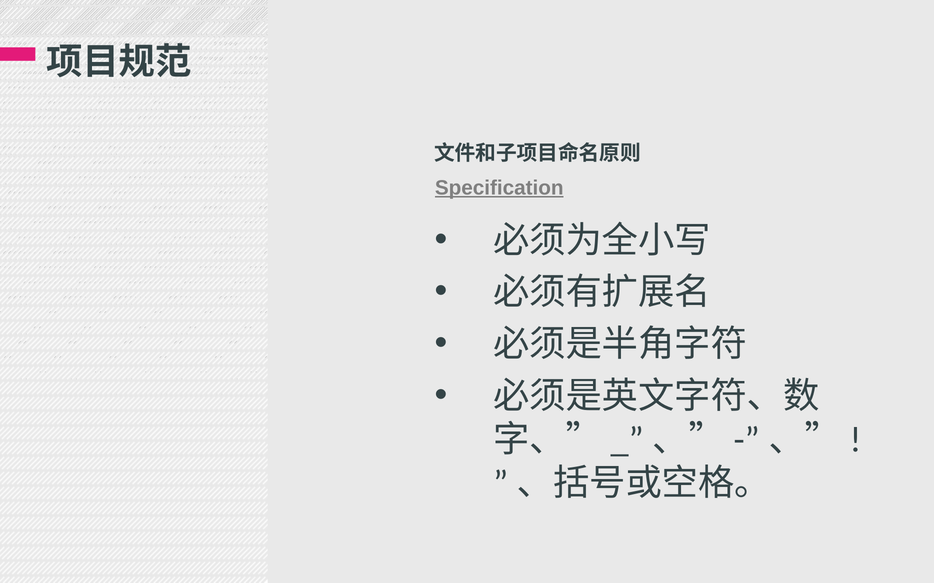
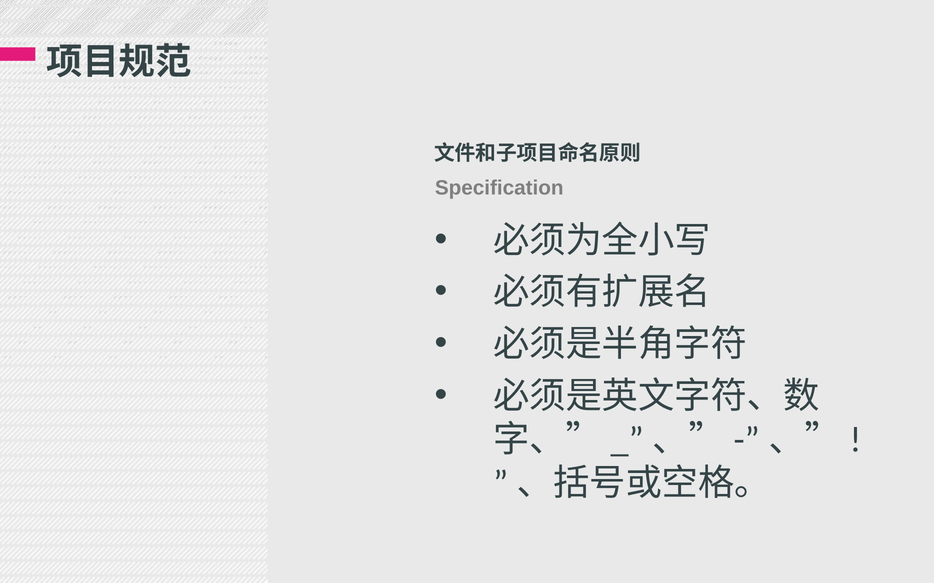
Specification underline: present -> none (499, 188)
